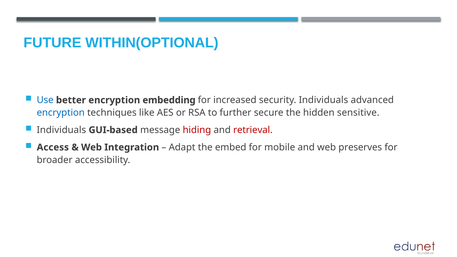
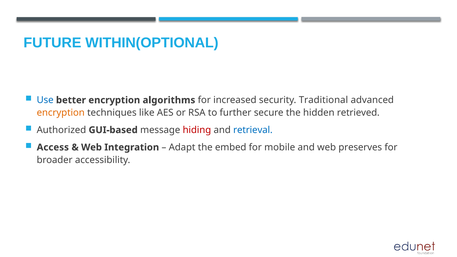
embedding: embedding -> algorithms (169, 100)
security Individuals: Individuals -> Traditional (323, 100)
encryption colour: blue -> orange (61, 113)
sensitive: sensitive -> retrieved (358, 113)
Individuals: Individuals -> Authorized (61, 130)
retrieval colour: red -> blue (253, 130)
